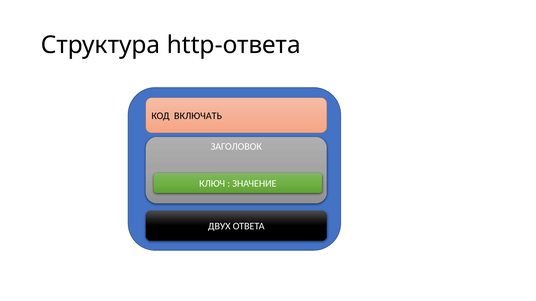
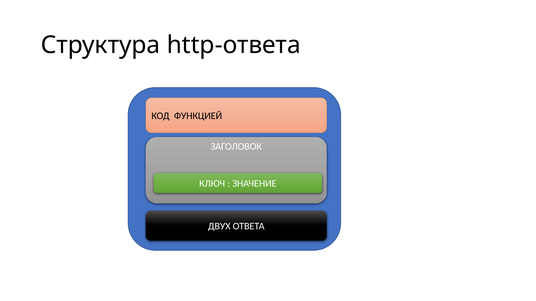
ВКЛЮЧАТЬ: ВКЛЮЧАТЬ -> ФУНКЦИЕЙ (198, 116)
